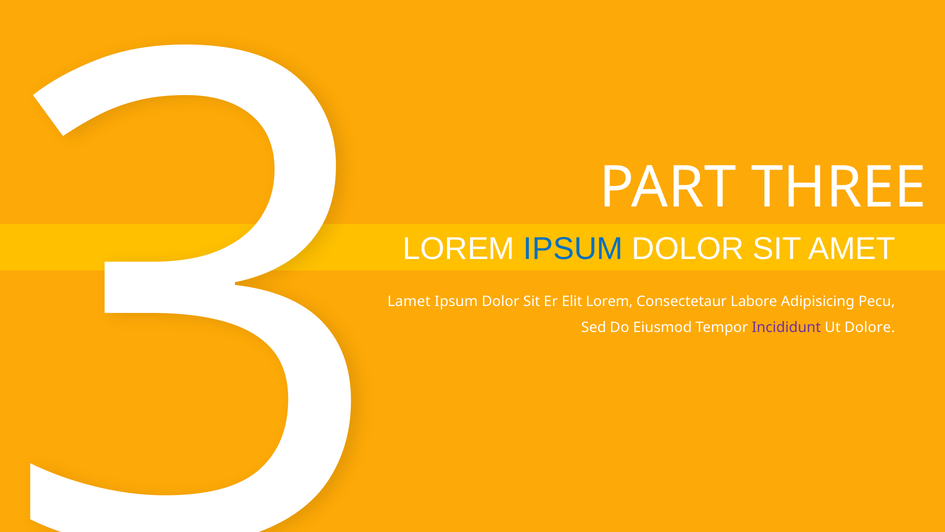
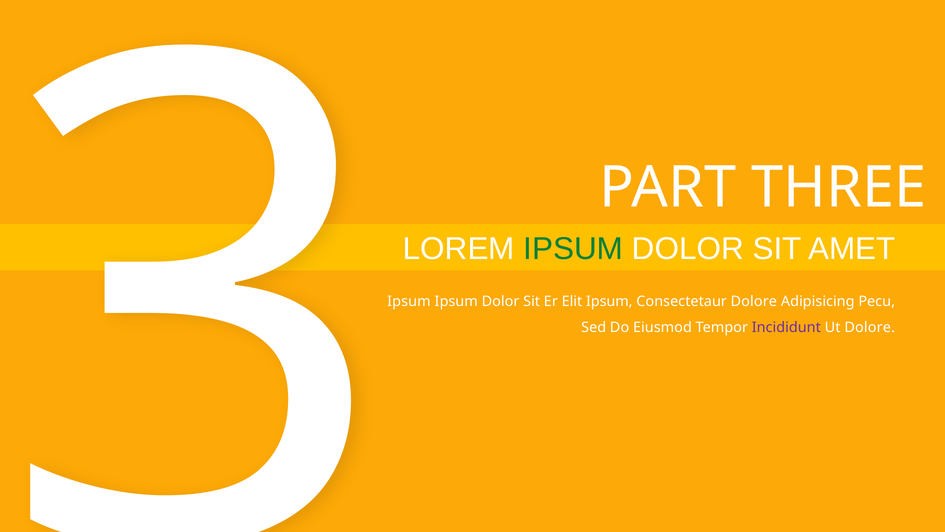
IPSUM colour: blue -> green (573, 248)
Lamet: Lamet -> Ipsum (409, 301)
Elit Lorem: Lorem -> Ipsum (609, 301)
Consectetaur Labore: Labore -> Dolore (754, 301)
